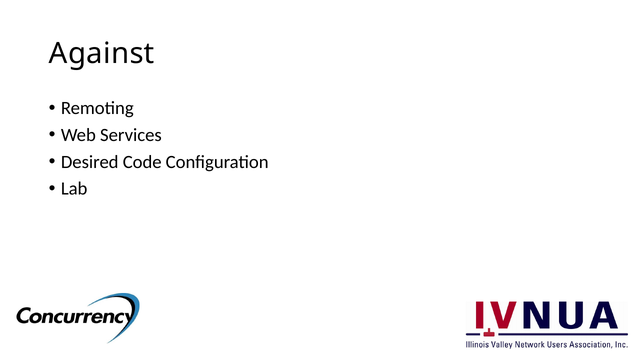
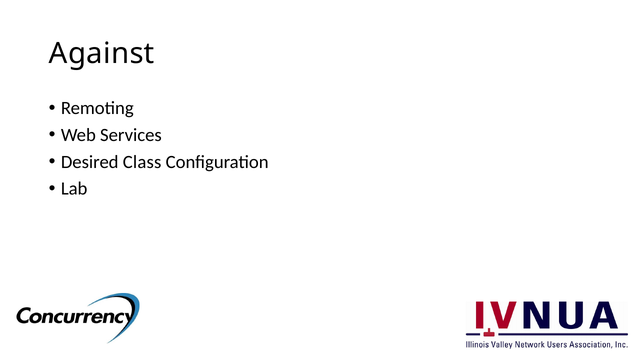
Code: Code -> Class (142, 162)
